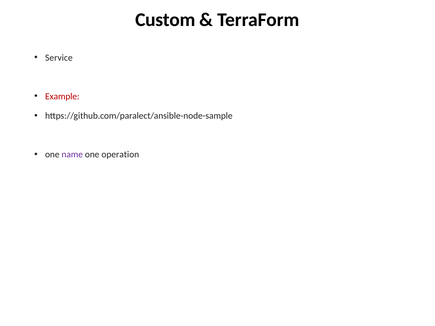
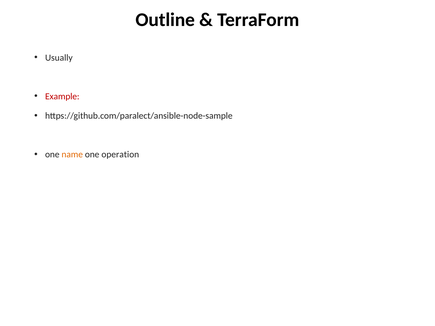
Custom: Custom -> Outline (165, 20)
Service: Service -> Usually (59, 58)
name colour: purple -> orange (72, 155)
